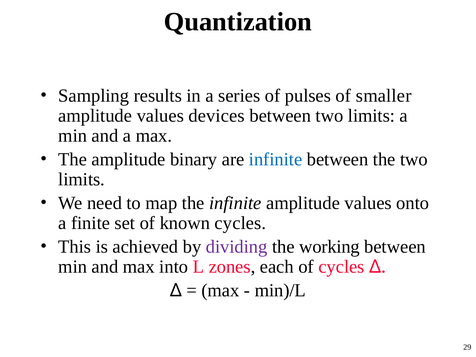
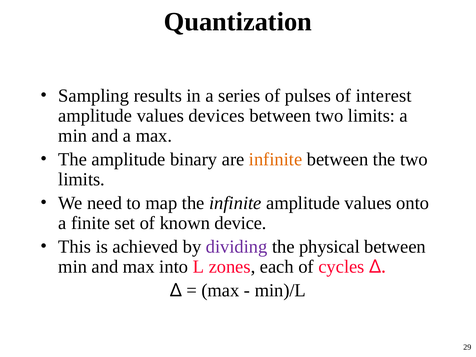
smaller: smaller -> interest (384, 96)
infinite colour: blue -> orange (276, 159)
known cycles: cycles -> device (241, 223)
working: working -> physical (330, 247)
